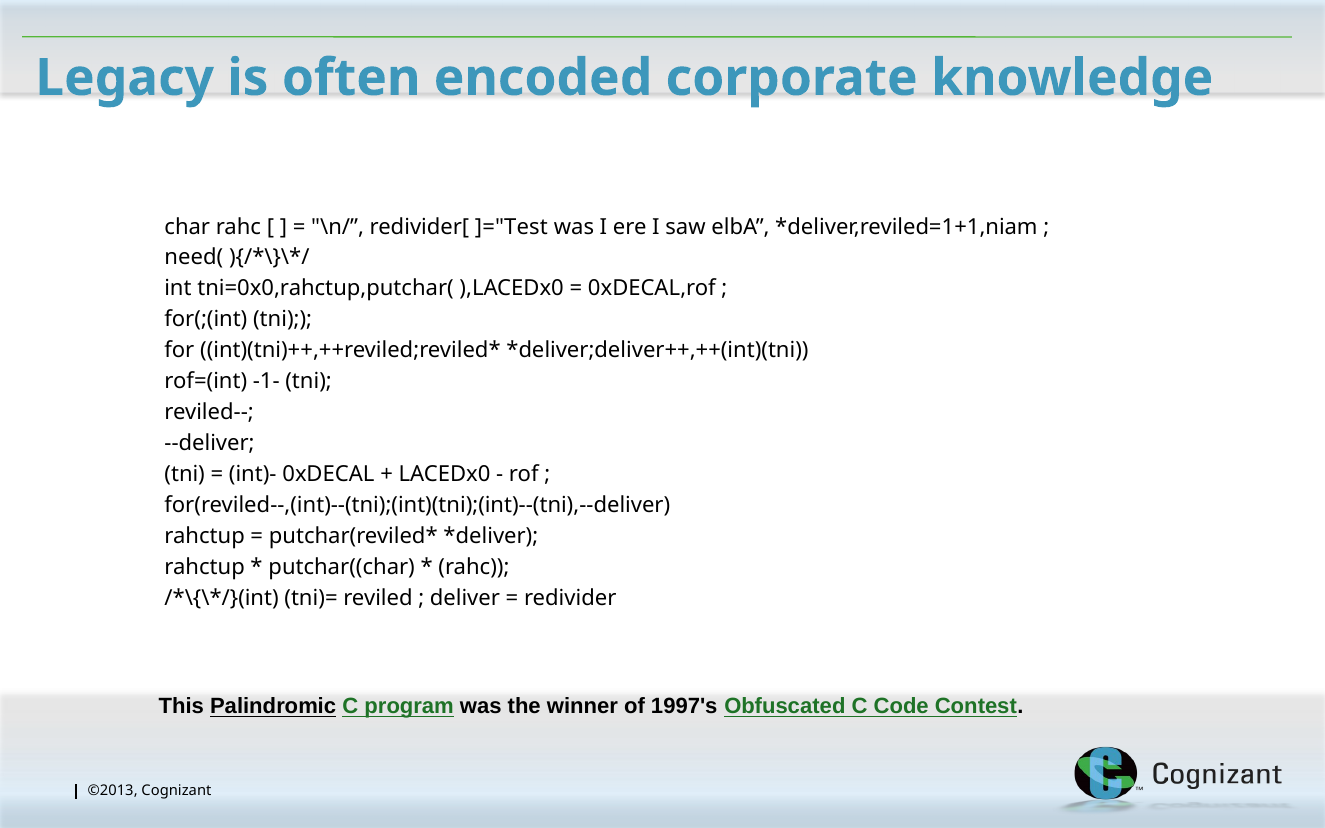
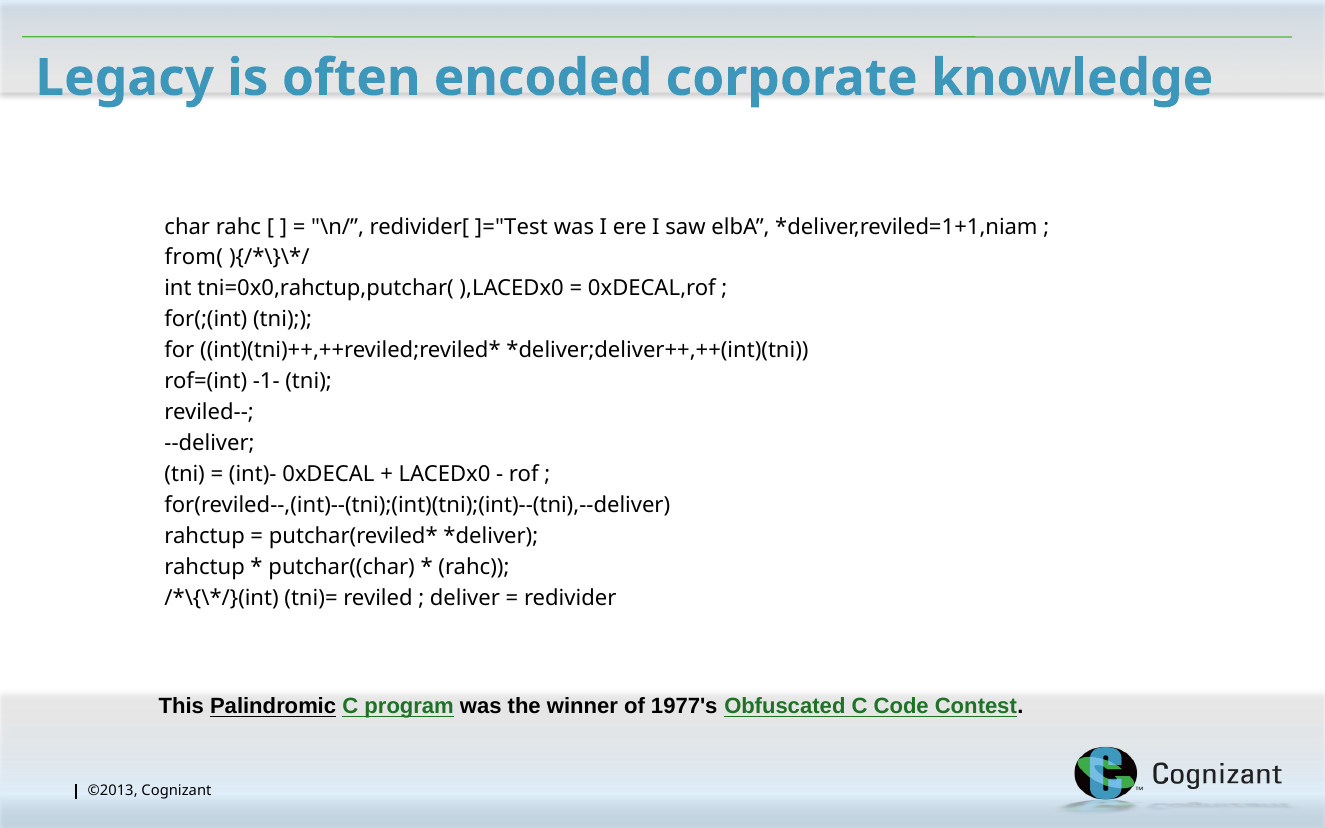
need(: need( -> from( (194, 258)
1997's: 1997's -> 1977's (684, 707)
